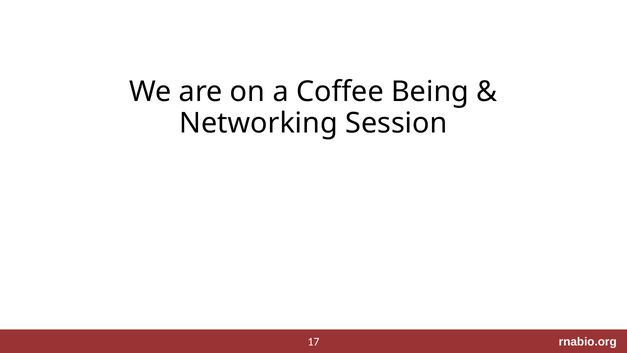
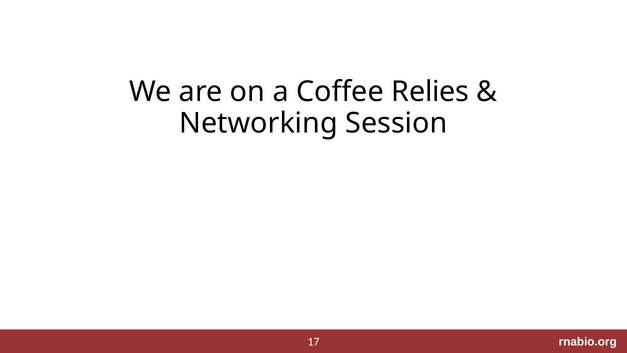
Being: Being -> Relies (430, 92)
